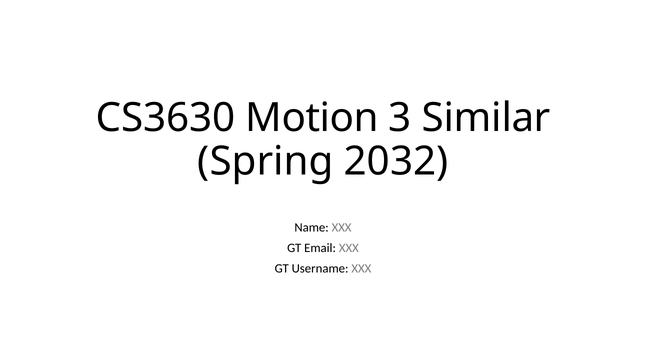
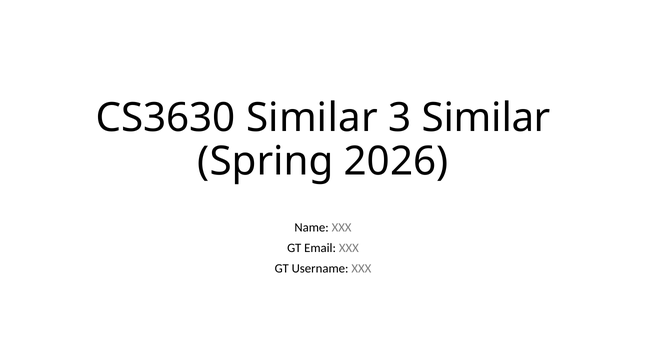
CS3630 Motion: Motion -> Similar (312, 118)
2032: 2032 -> 2026 (396, 162)
